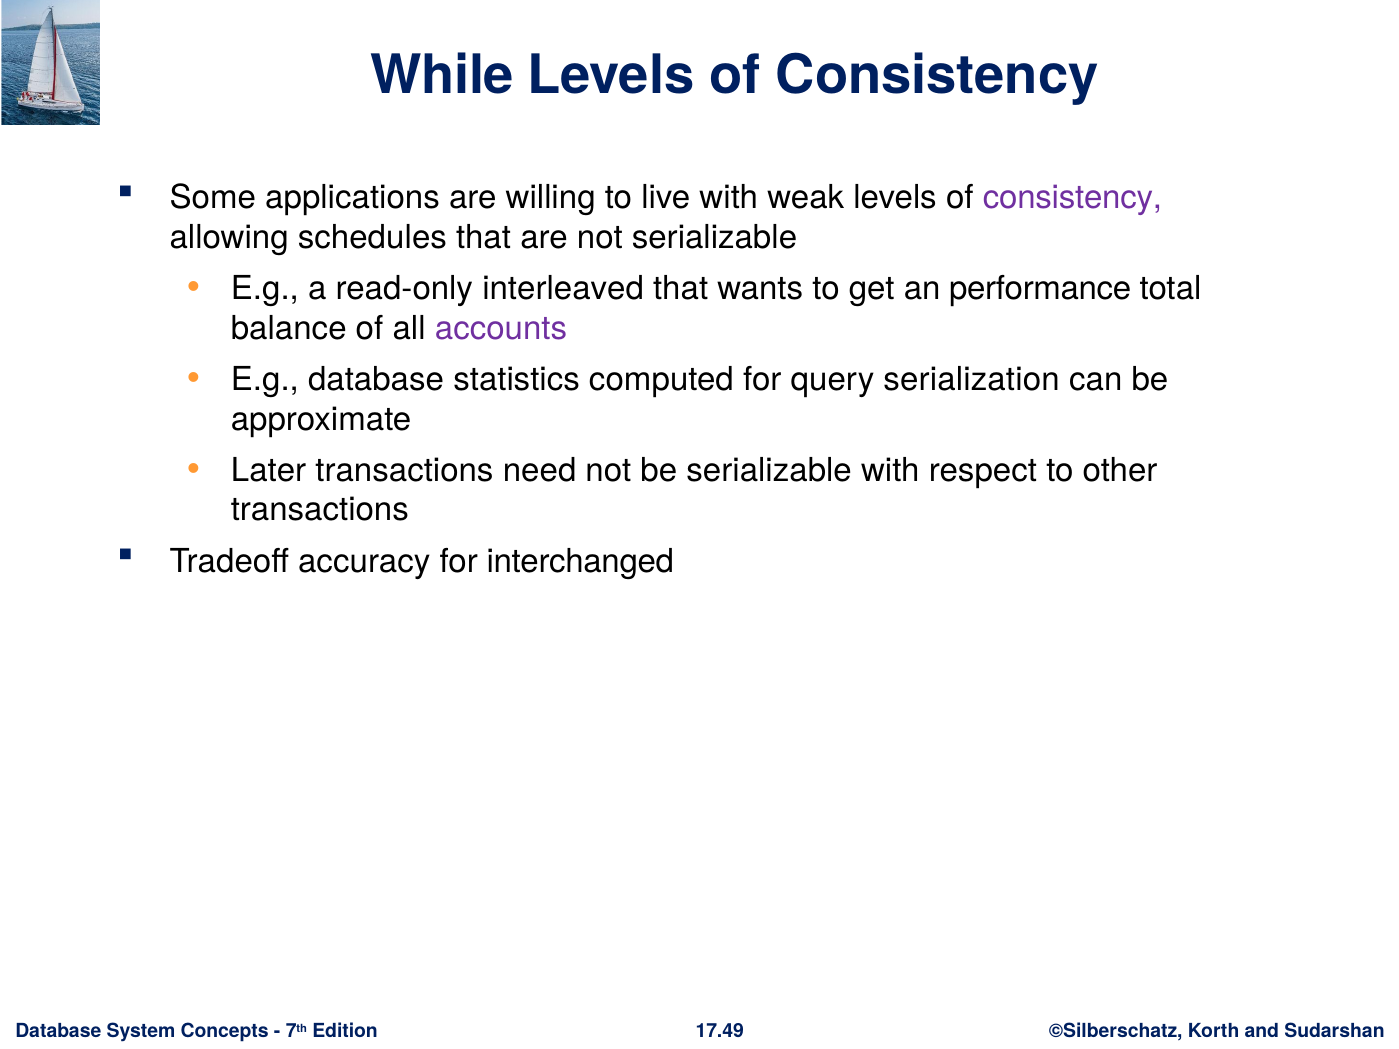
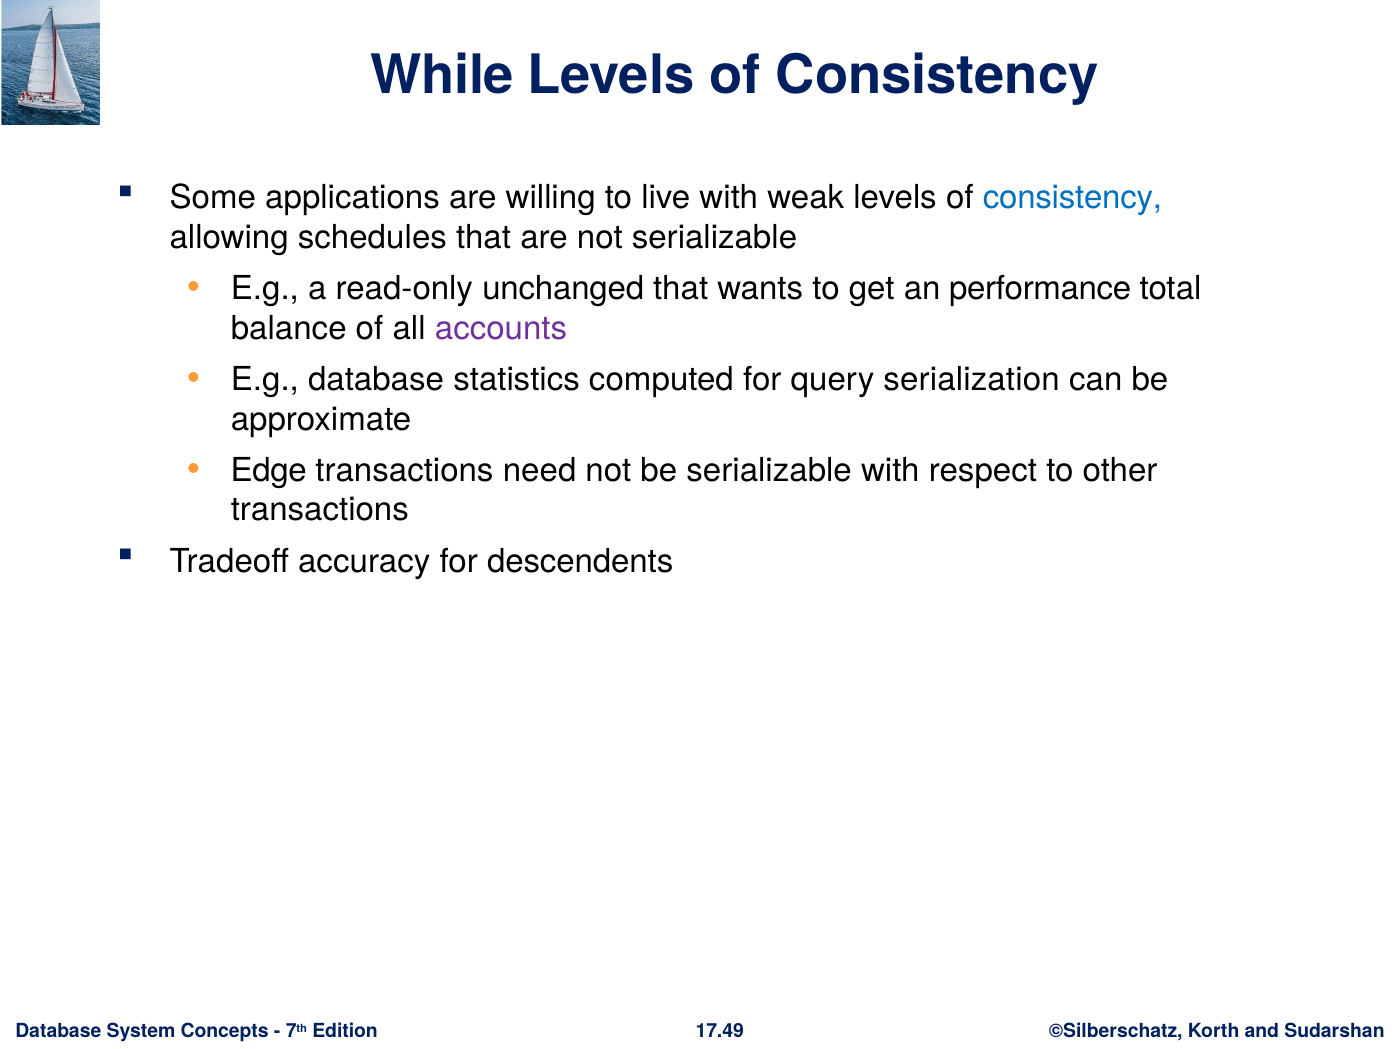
consistency colour: purple -> blue (1073, 198)
interleaved: interleaved -> unchanged (563, 289)
Later: Later -> Edge (269, 470)
interchanged: interchanged -> descendents (580, 561)
